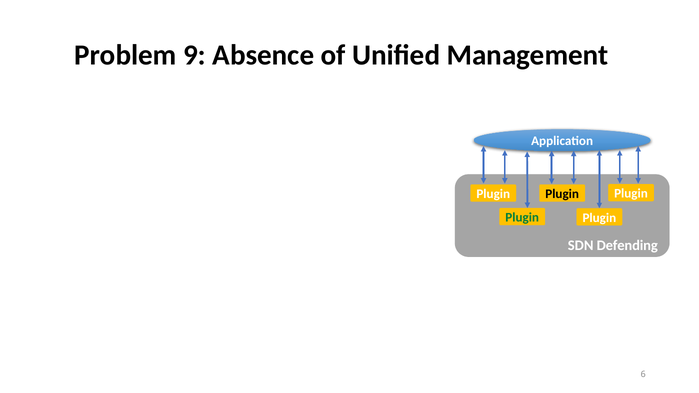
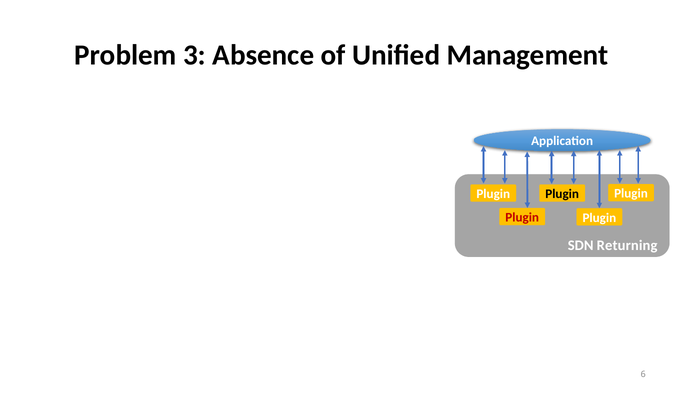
9: 9 -> 3 (195, 55)
Plugin colour: green -> red (522, 218)
Defending: Defending -> Returning (627, 246)
